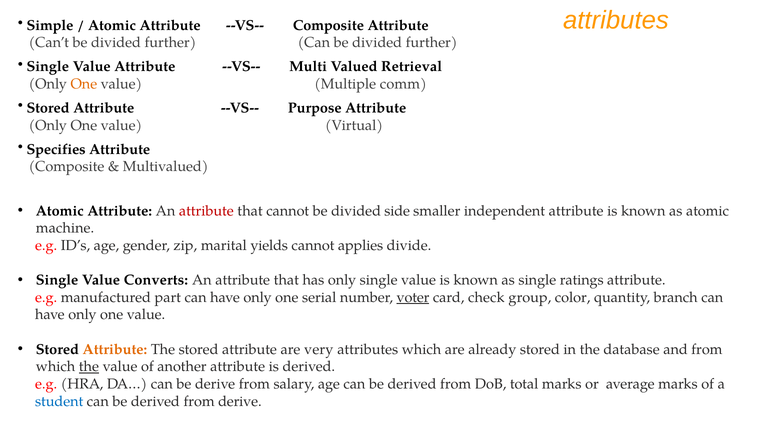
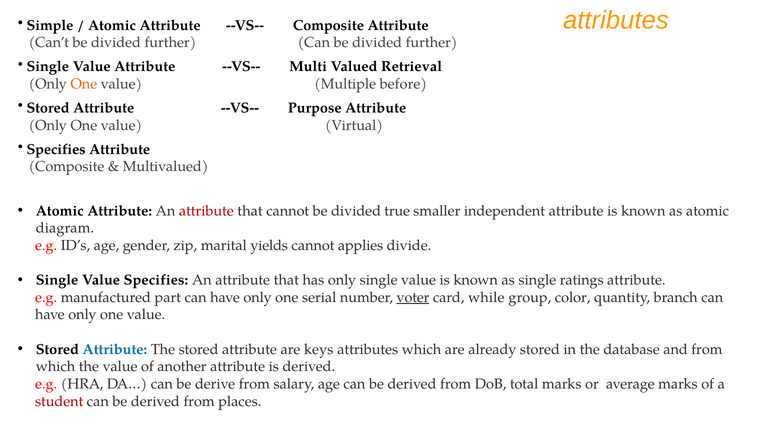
comm: comm -> before (403, 84)
side: side -> true (397, 211)
machine: machine -> diagram (65, 228)
Value Converts: Converts -> Specifies (156, 281)
check: check -> while (486, 298)
Attribute colour: orange -> blue (115, 350)
very: very -> keys (319, 350)
the underline: present -> none (89, 367)
student colour: blue -> red (59, 402)
from derive: derive -> places (240, 402)
